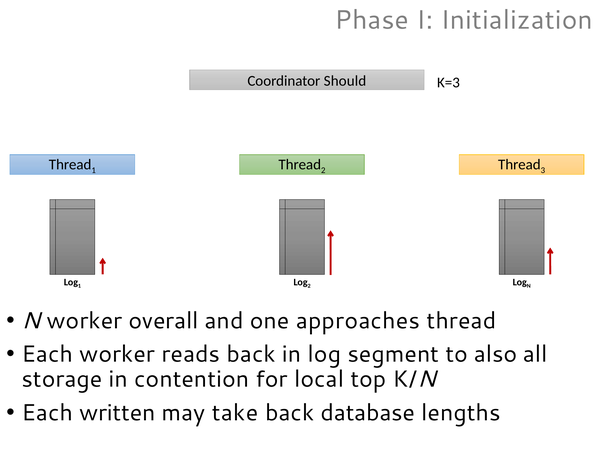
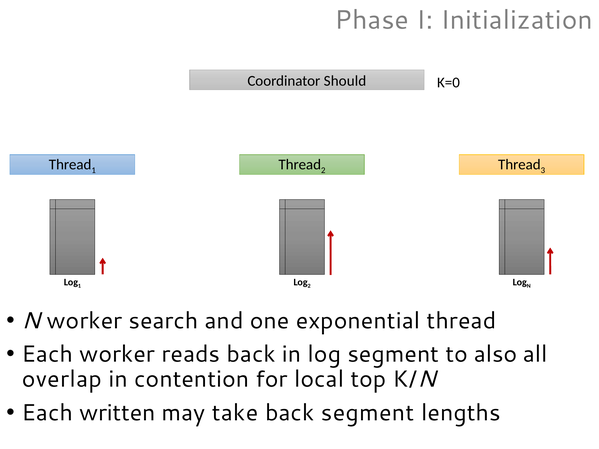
K=3: K=3 -> K=0 (448, 83)
overall: overall -> search (163, 321)
approaches: approaches -> exponential (358, 321)
storage: storage -> overlap (62, 379)
back database: database -> segment (368, 413)
